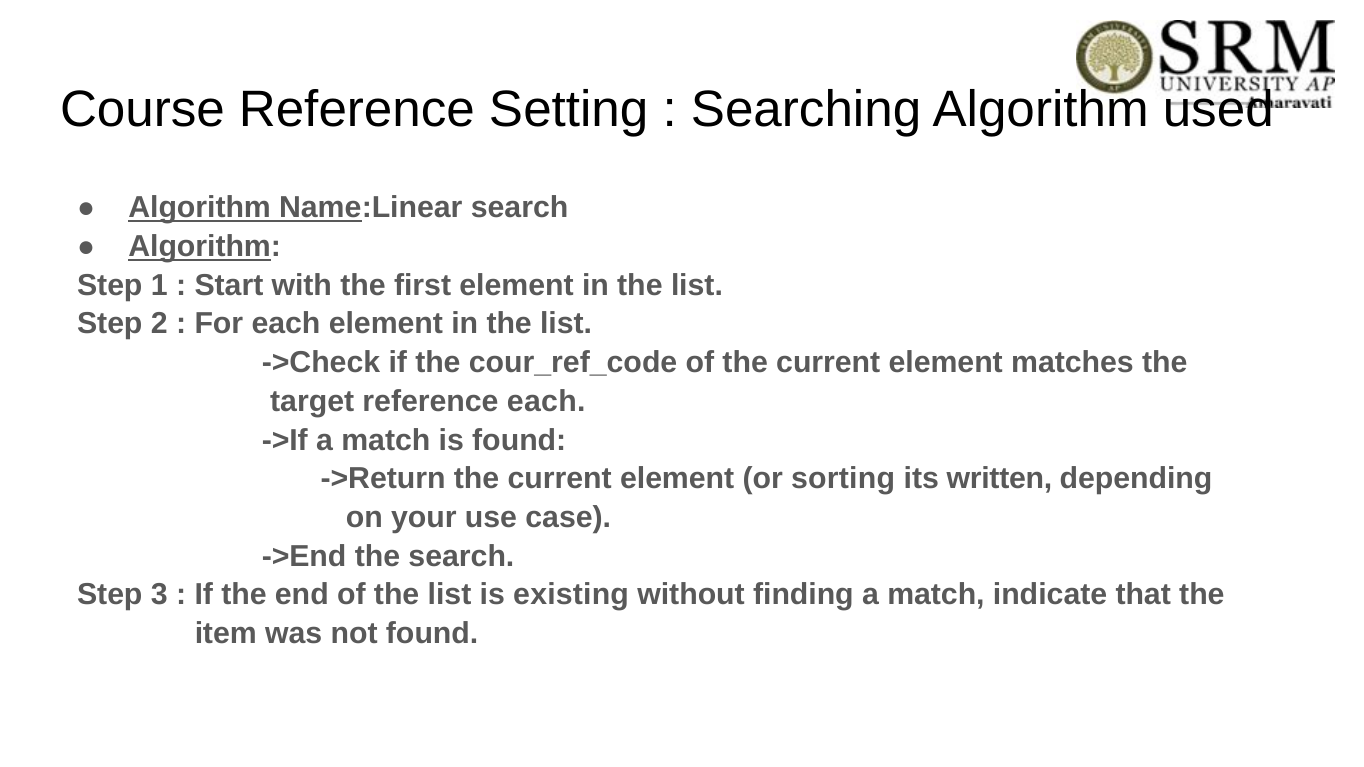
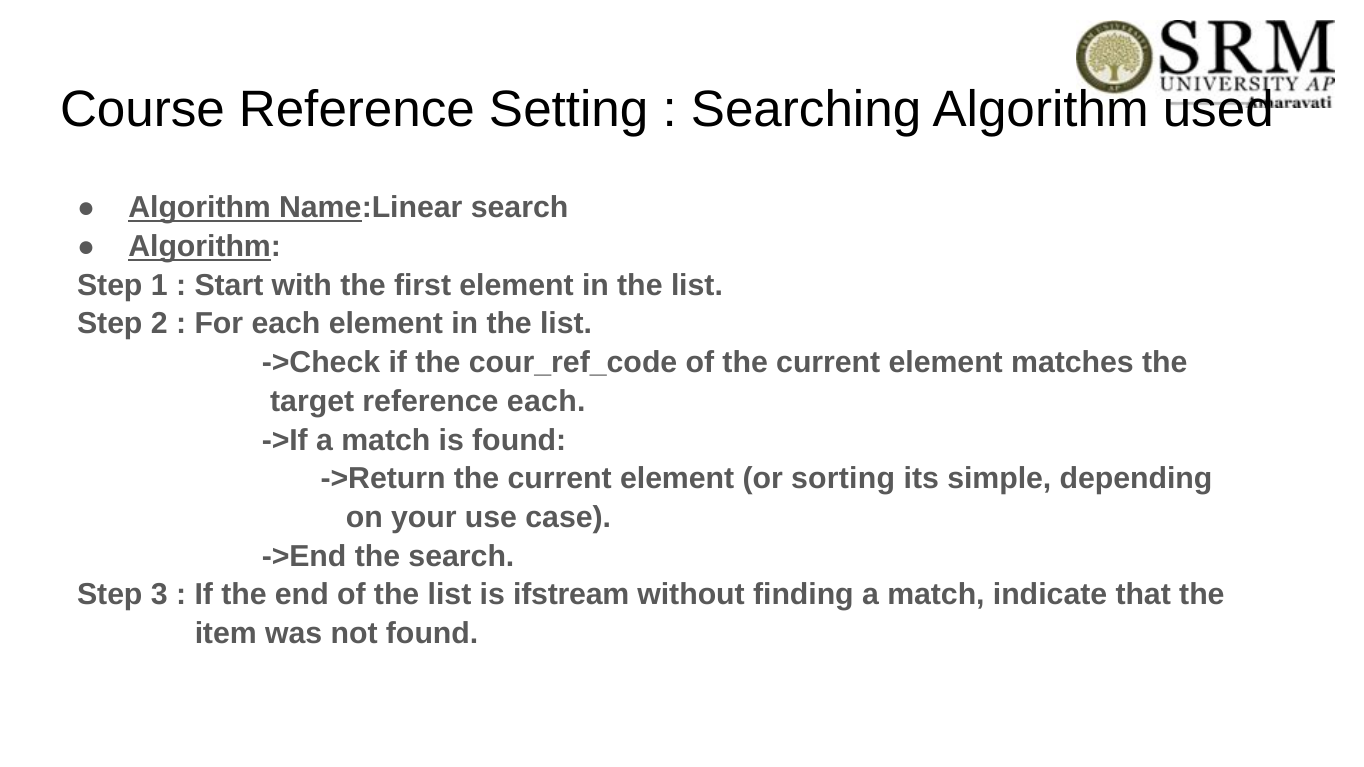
written: written -> simple (999, 479)
existing: existing -> ifstream (571, 595)
